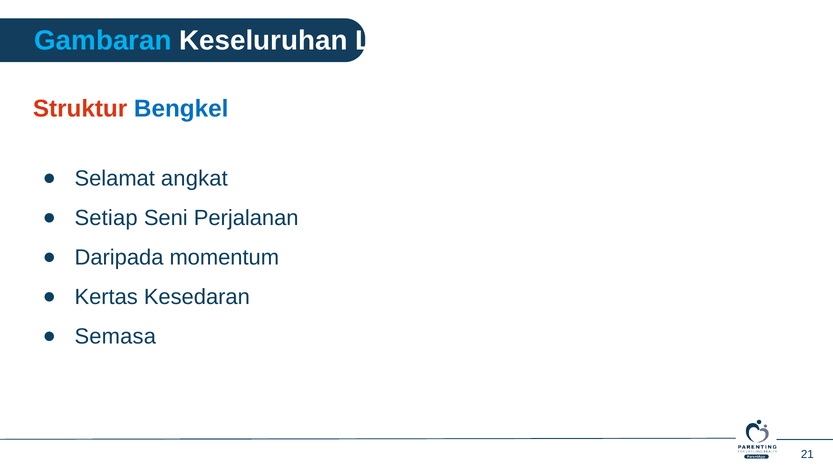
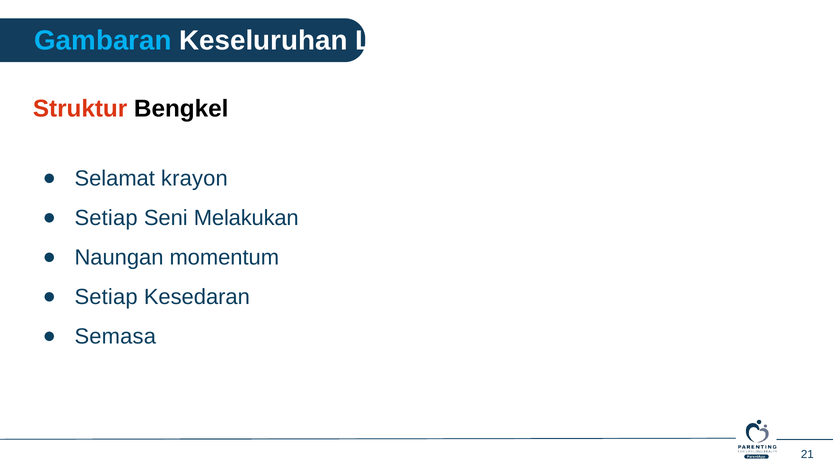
Bengkel colour: blue -> black (181, 109)
angkat: angkat -> krayon (194, 179)
Perjalanan: Perjalanan -> Melakukan (246, 218)
Daripada: Daripada -> Naungan (119, 258)
Kertas: Kertas -> Setiap (106, 298)
